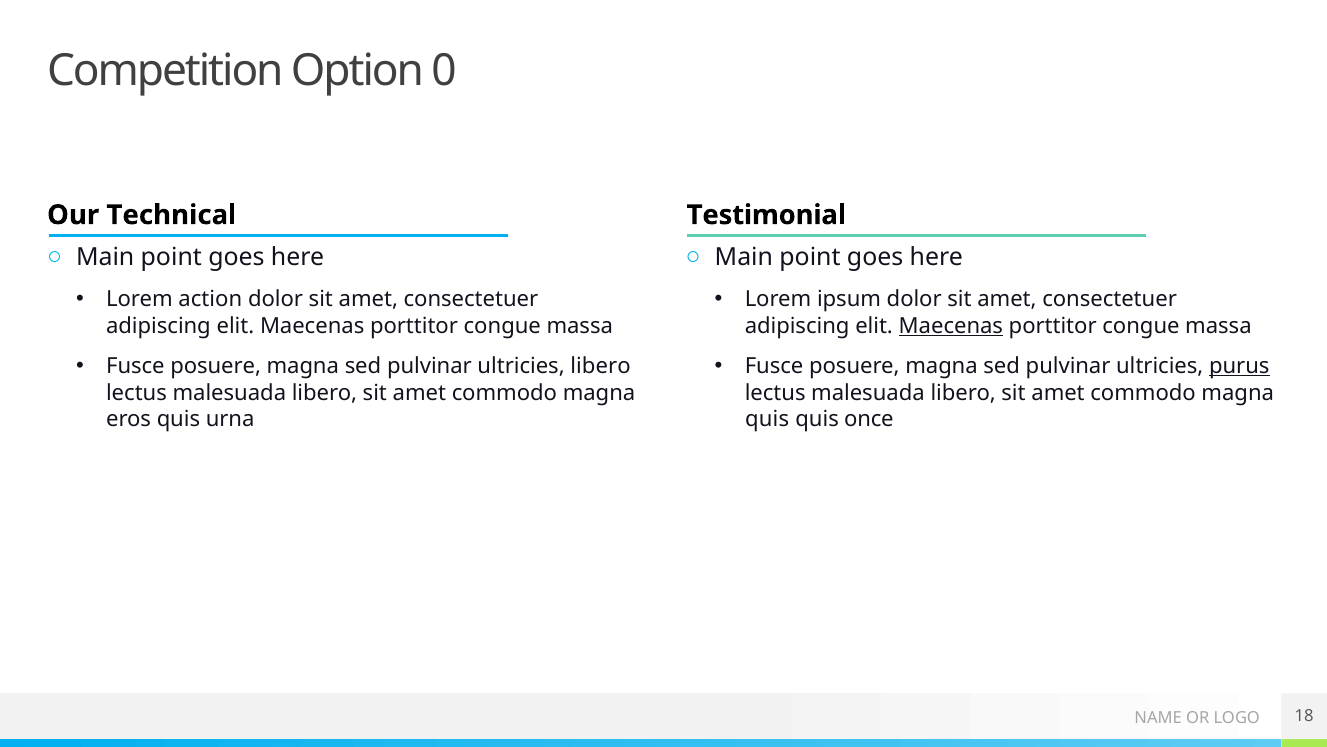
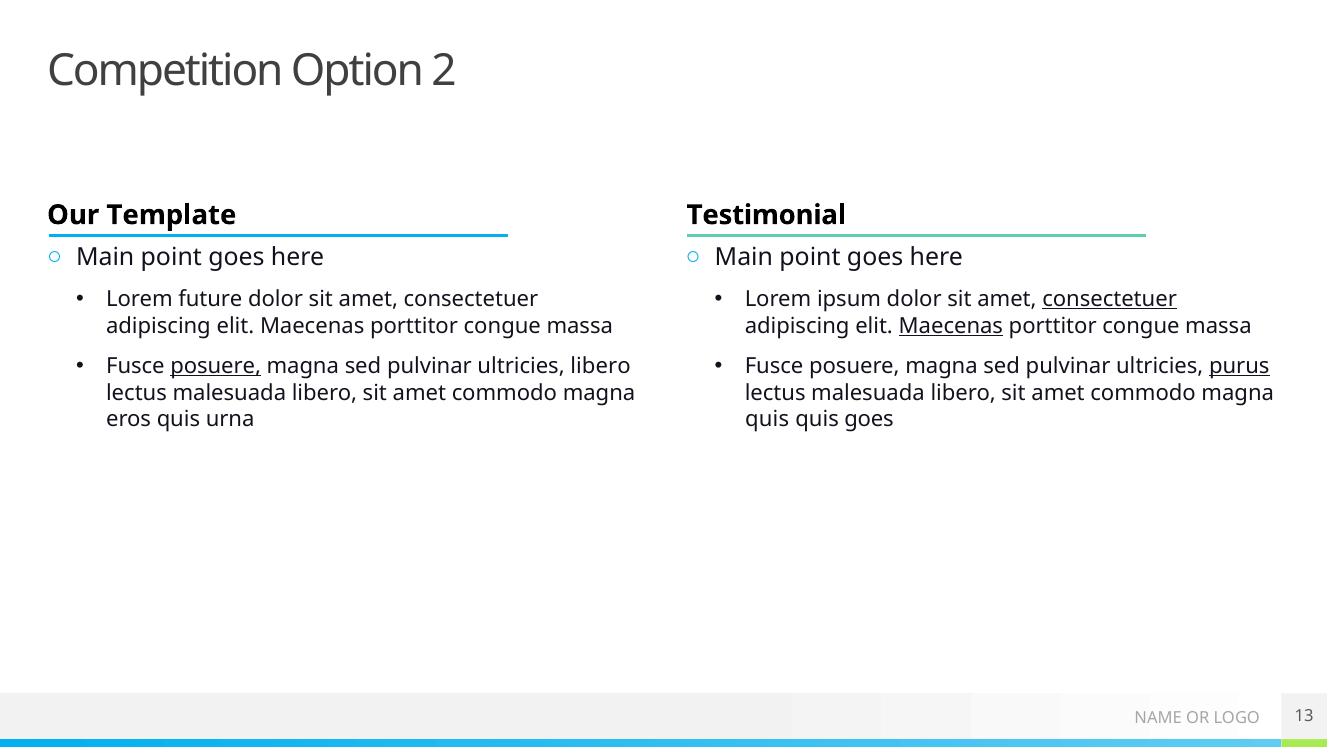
0: 0 -> 2 (444, 71)
Technical: Technical -> Template (171, 215)
action: action -> future (210, 299)
consectetuer underline: none -> present (1110, 299)
posuere underline: none -> present (216, 366)
quis once: once -> goes (869, 419)
18: 18 -> 13 (1304, 716)
